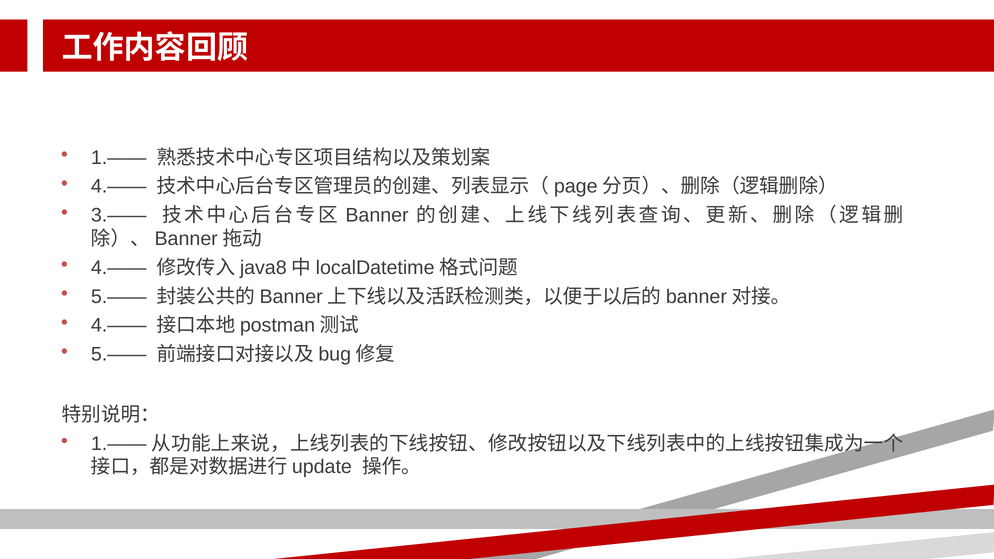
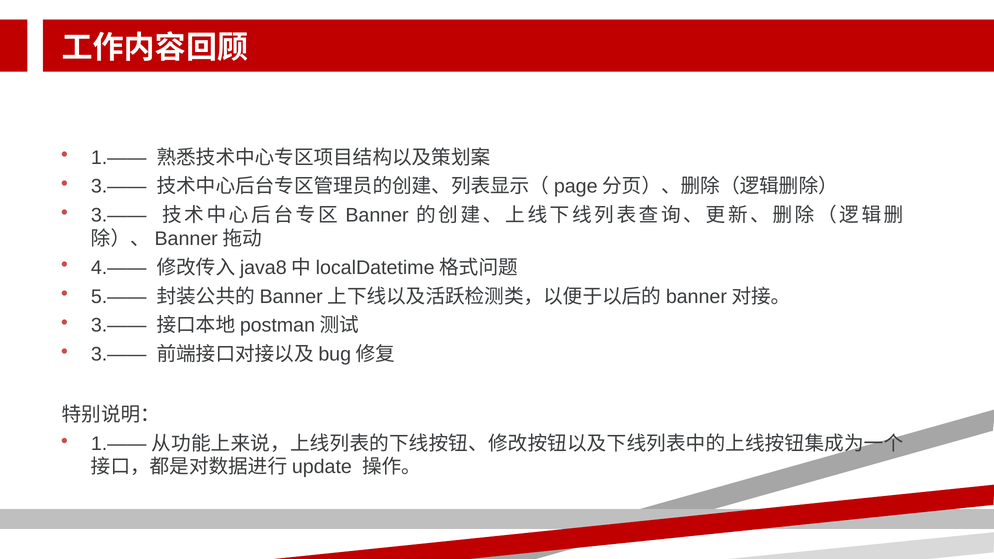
4.——: 4.—— -> 3.—— (119, 187)
4.——: 4.—— -> 3.—— (119, 326)
5.——: 5.—— -> 3.—— (119, 354)
